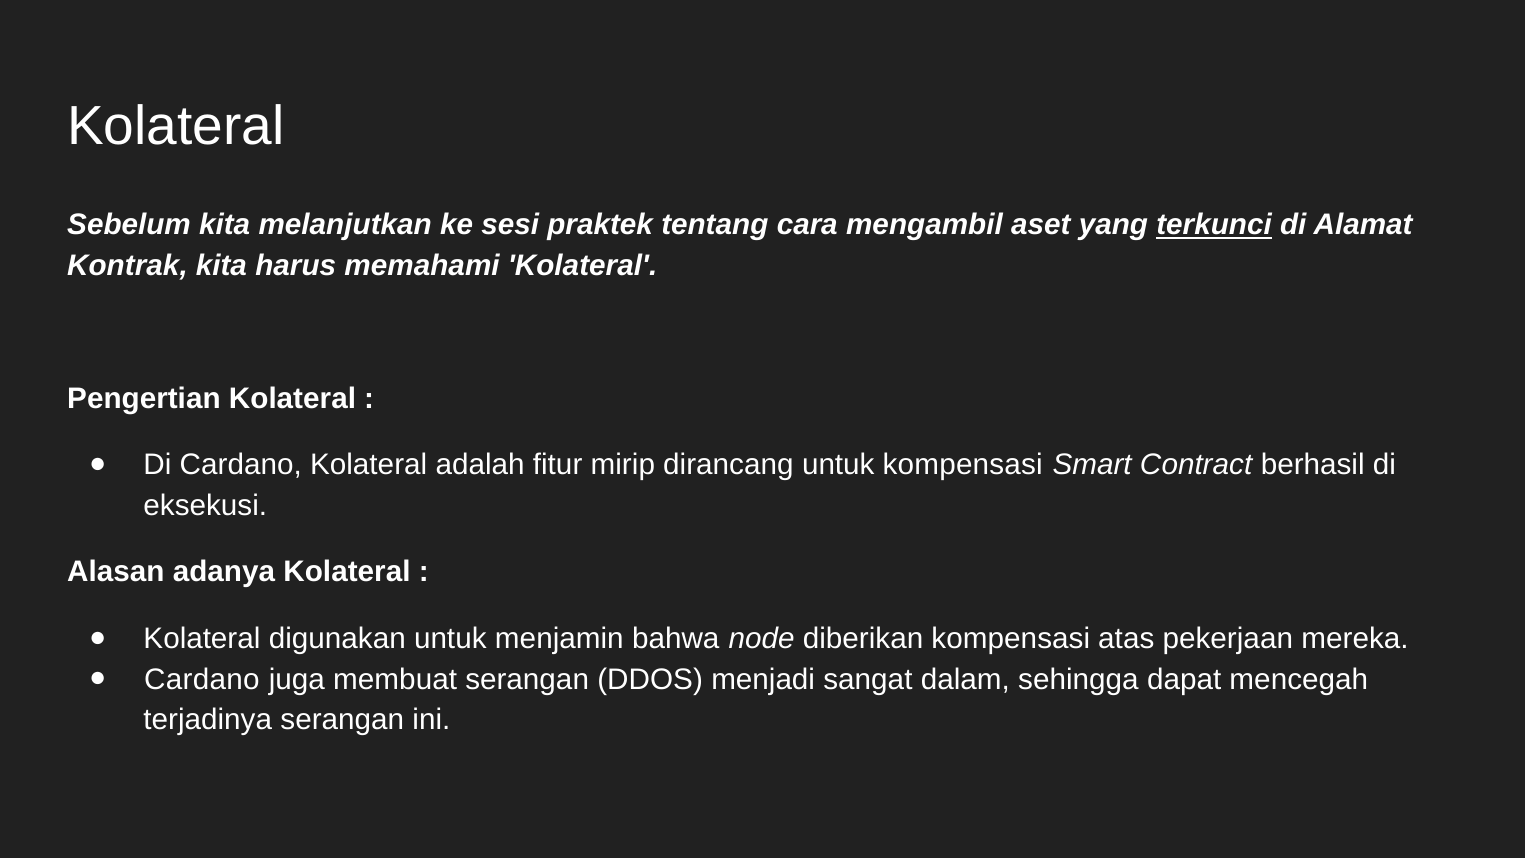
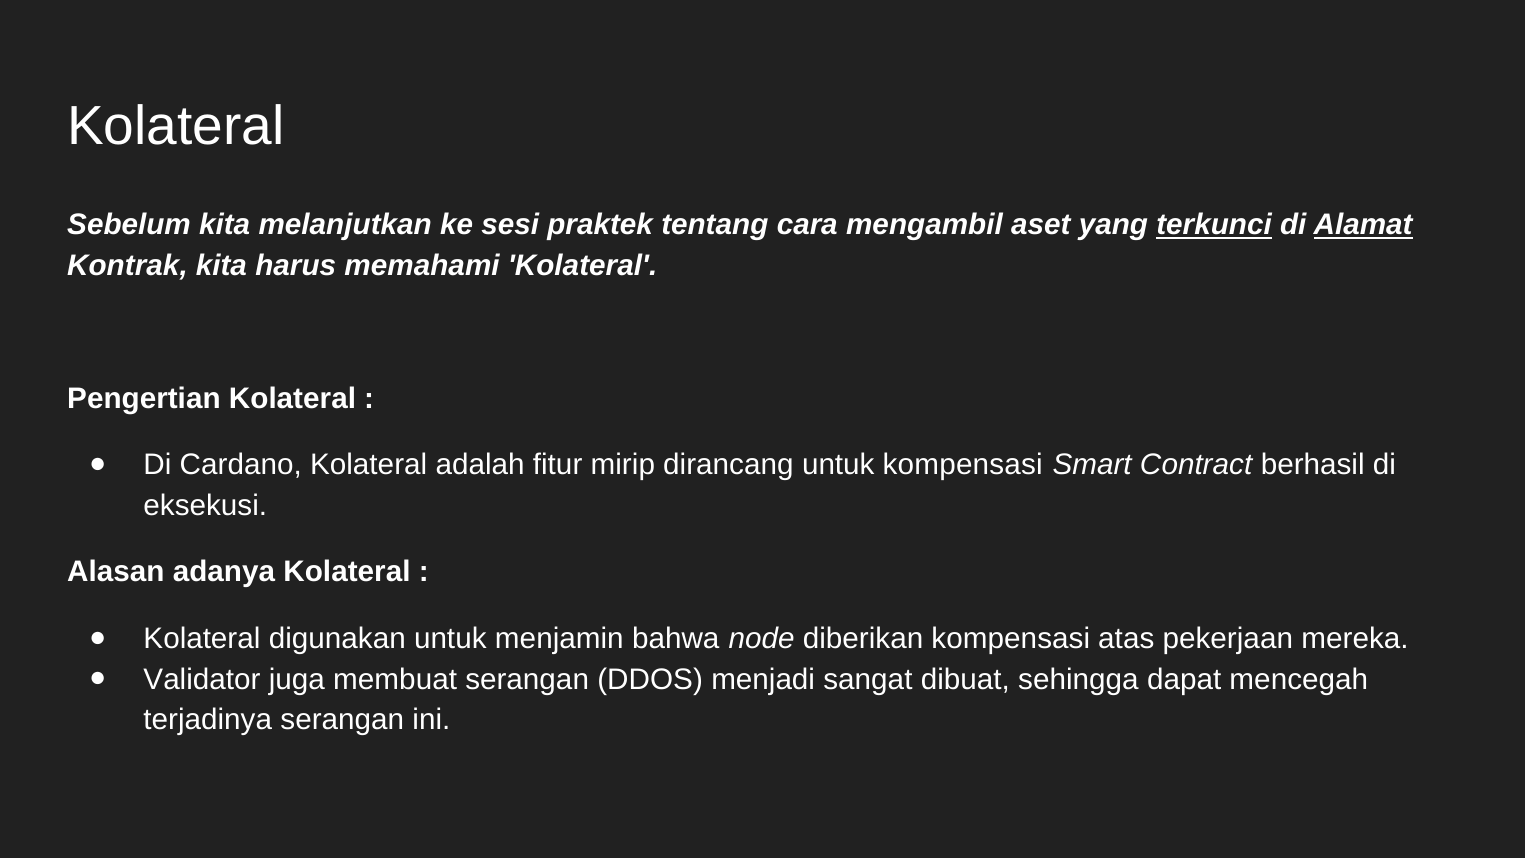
Alamat underline: none -> present (1363, 225)
Cardano: Cardano -> Validator (202, 679)
dalam: dalam -> dibuat (965, 679)
